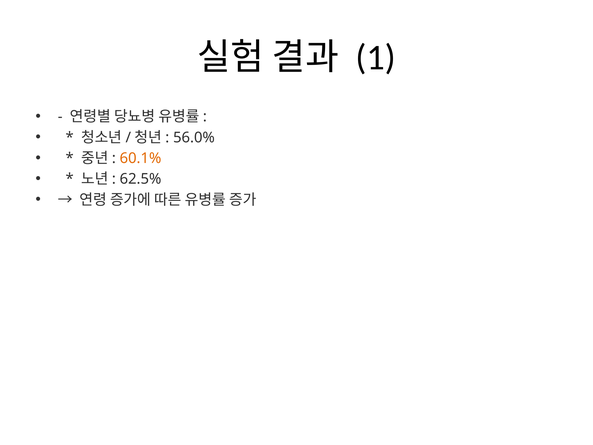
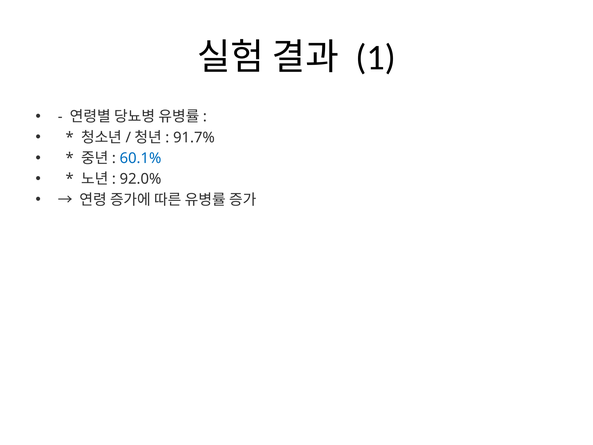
56.0%: 56.0% -> 91.7% (194, 137)
60.1% colour: orange -> blue (140, 158)
62.5%: 62.5% -> 92.0% (140, 179)
